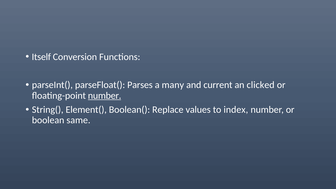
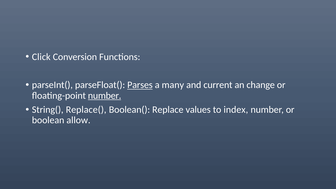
Itself: Itself -> Click (41, 57)
Parses underline: none -> present (140, 85)
clicked: clicked -> change (261, 85)
Element(: Element( -> Replace( (86, 110)
same: same -> allow (78, 120)
